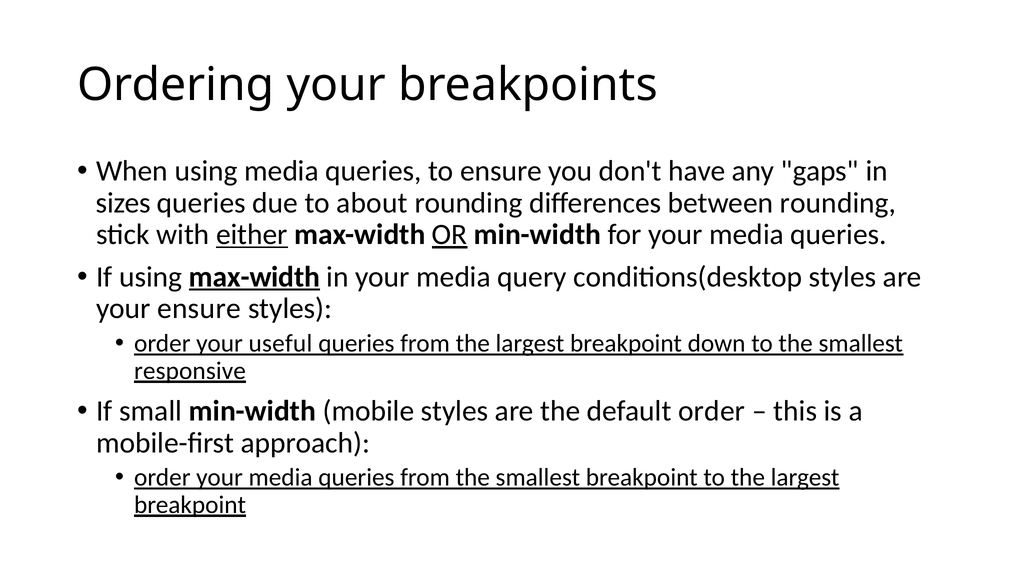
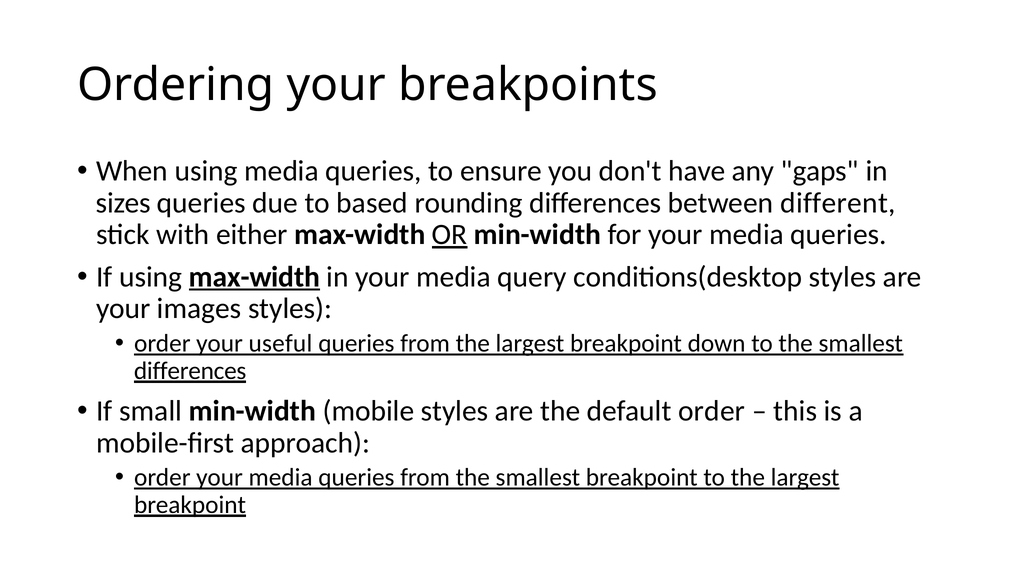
about: about -> based (372, 203)
between rounding: rounding -> different (838, 203)
either underline: present -> none (252, 235)
your ensure: ensure -> images (199, 309)
responsive: responsive -> differences (190, 371)
